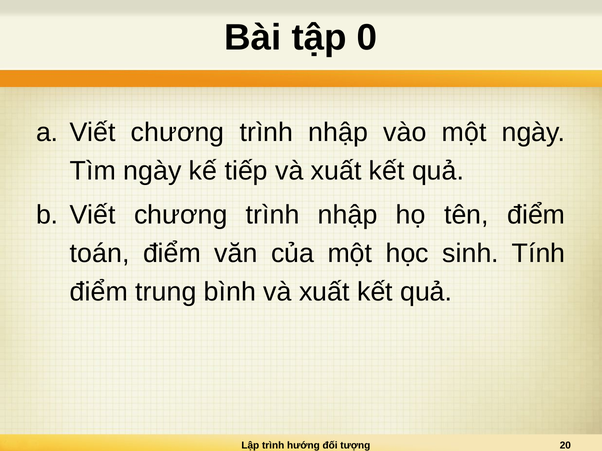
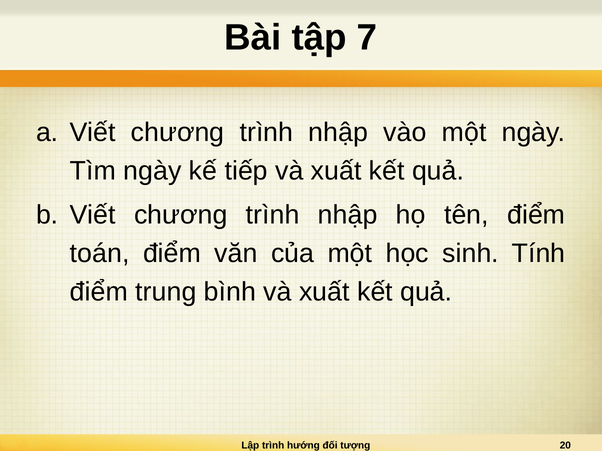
0: 0 -> 7 (367, 38)
